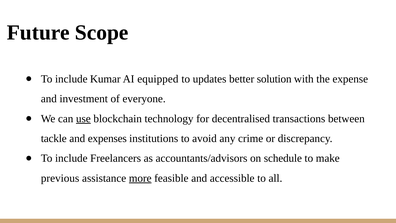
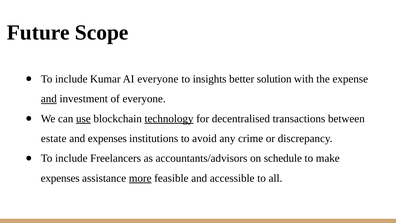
AI equipped: equipped -> everyone (158, 79)
updates: updates -> insights (210, 79)
and underline: none -> present (49, 99)
technology underline: none -> present (169, 119)
tackle: tackle -> estate (54, 138)
previous: previous -> expenses (60, 178)
